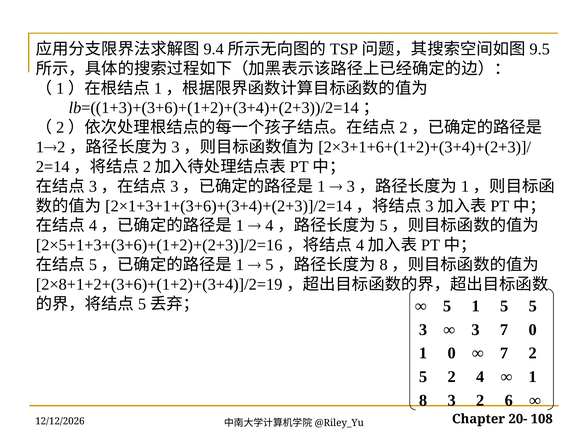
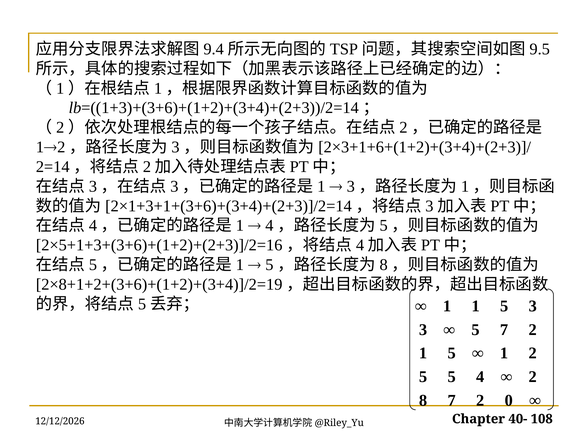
5: 5 -> 1 (447, 306)
5 5: 5 -> 3 (533, 306)
3: 3 -> 5 (475, 330)
0: 0 -> 2 (533, 330)
0: 0 -> 5 (452, 353)
7: 7 -> 1 (504, 353)
5 2: 2 -> 5 (452, 377)
1: 1 -> 2 (533, 377)
8 3: 3 -> 7 (452, 400)
6: 6 -> 0 (509, 400)
20-: 20- -> 40- (518, 419)
